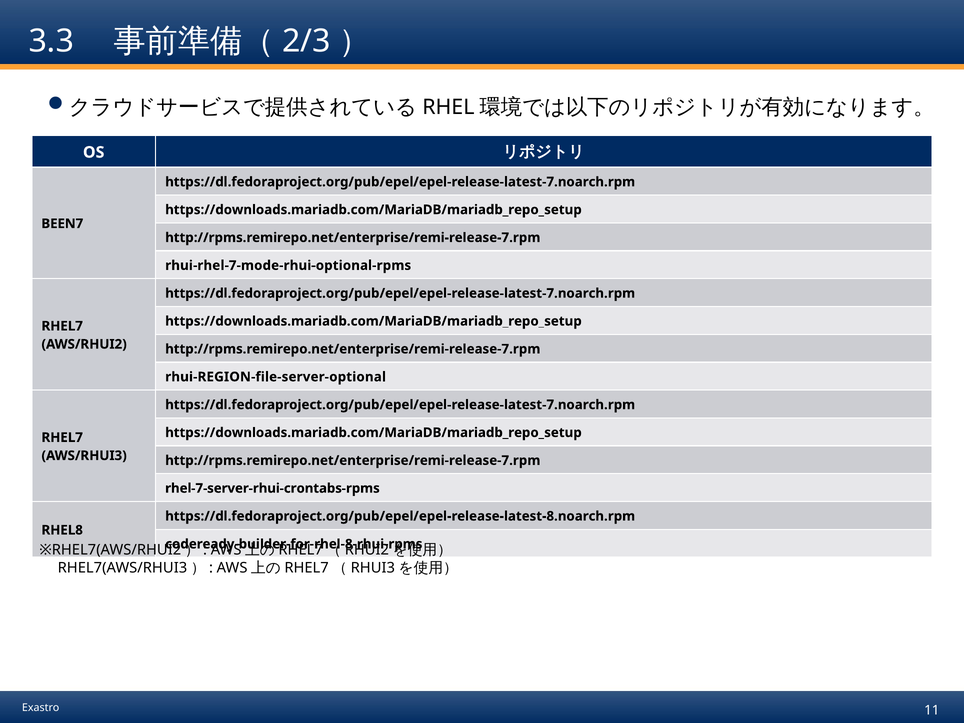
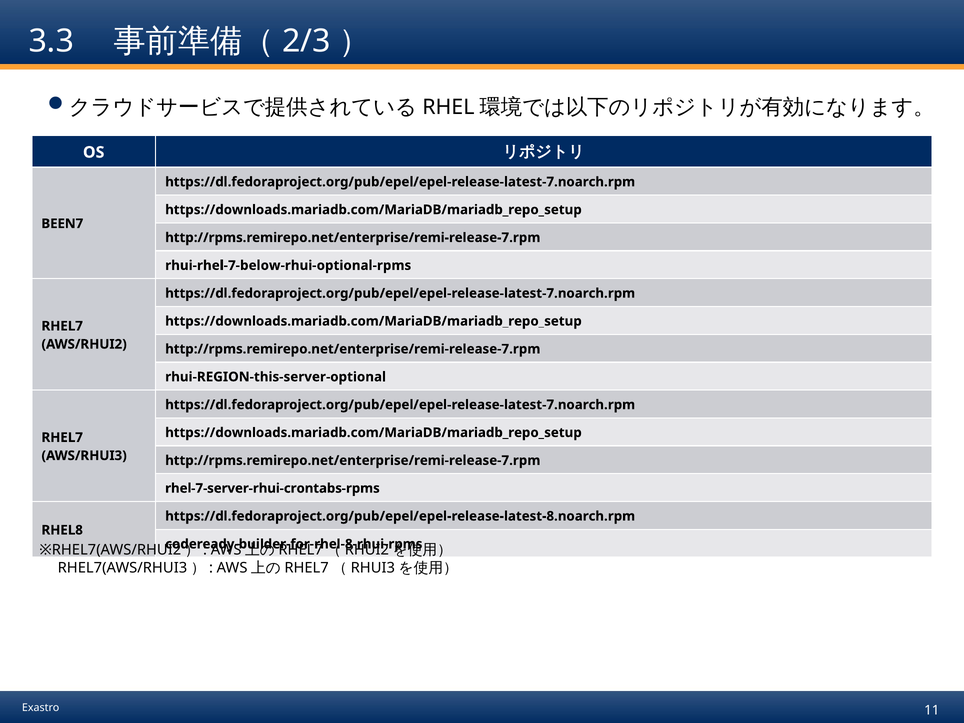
rhui-rhel-7-mode-rhui-optional-rpms: rhui-rhel-7-mode-rhui-optional-rpms -> rhui-rhel-7-below-rhui-optional-rpms (288, 265)
rhui-REGION-file-server-optional: rhui-REGION-file-server-optional -> rhui-REGION-this-server-optional (276, 377)
